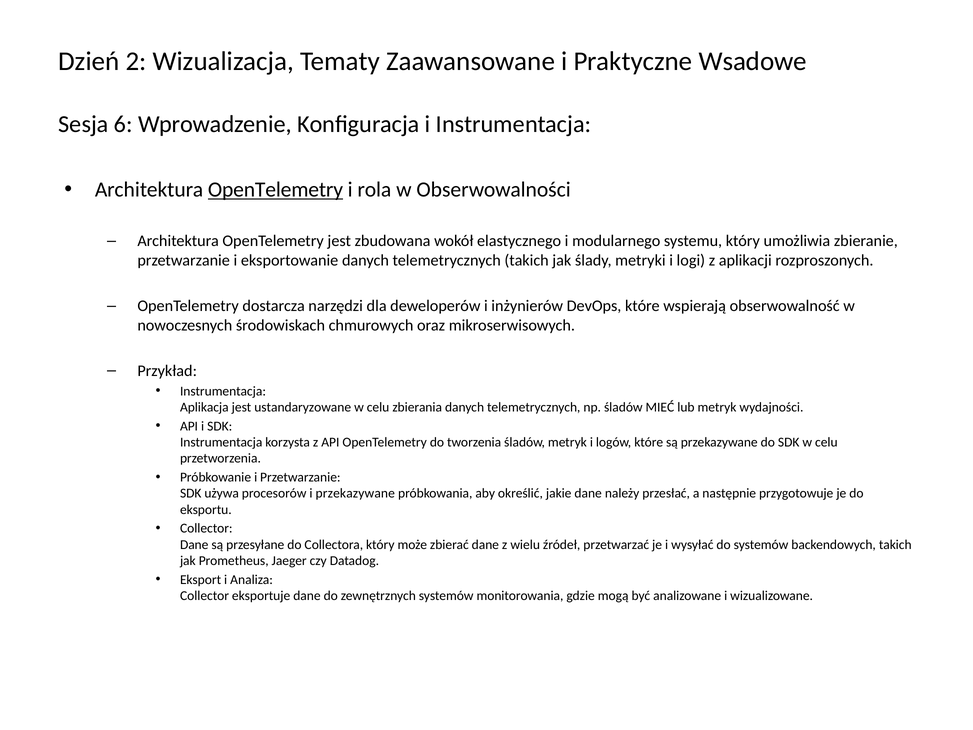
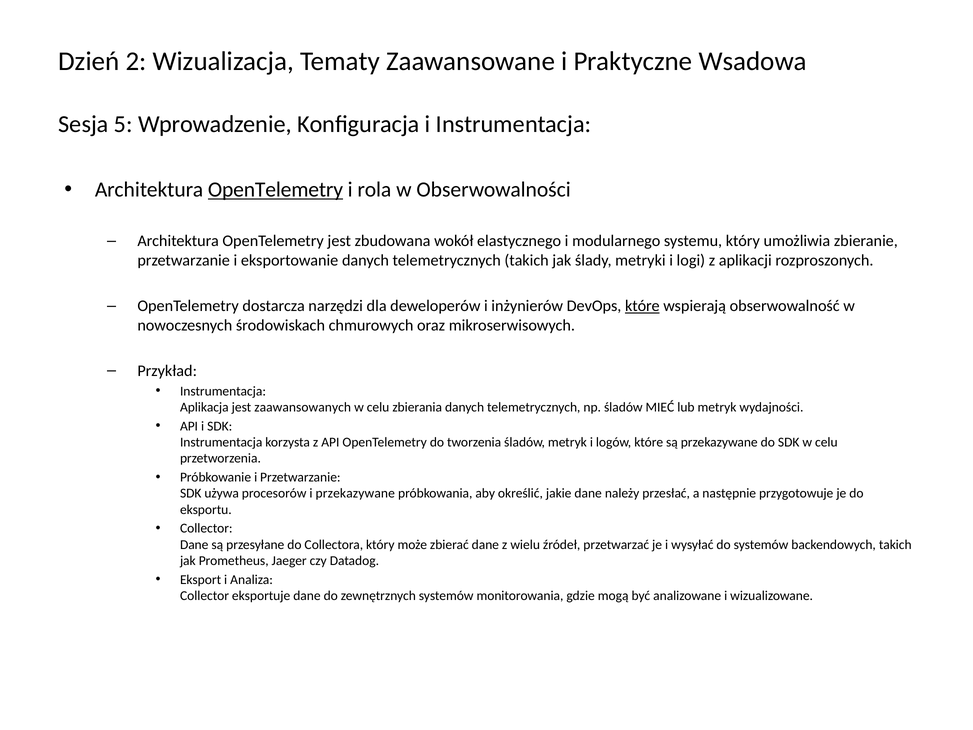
Wsadowe: Wsadowe -> Wsadowa (753, 61)
6: 6 -> 5 (123, 124)
które underline: none -> present (642, 306)
ustandaryzowane: ustandaryzowane -> zaawansowanych (303, 407)
